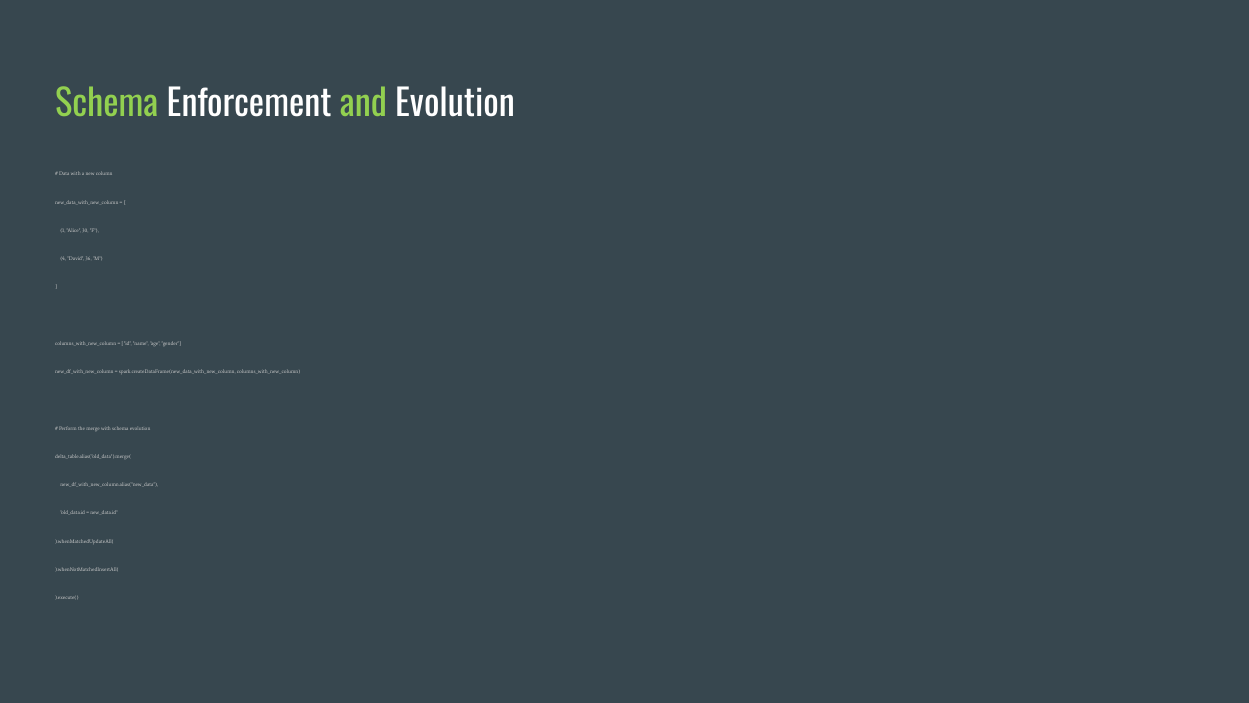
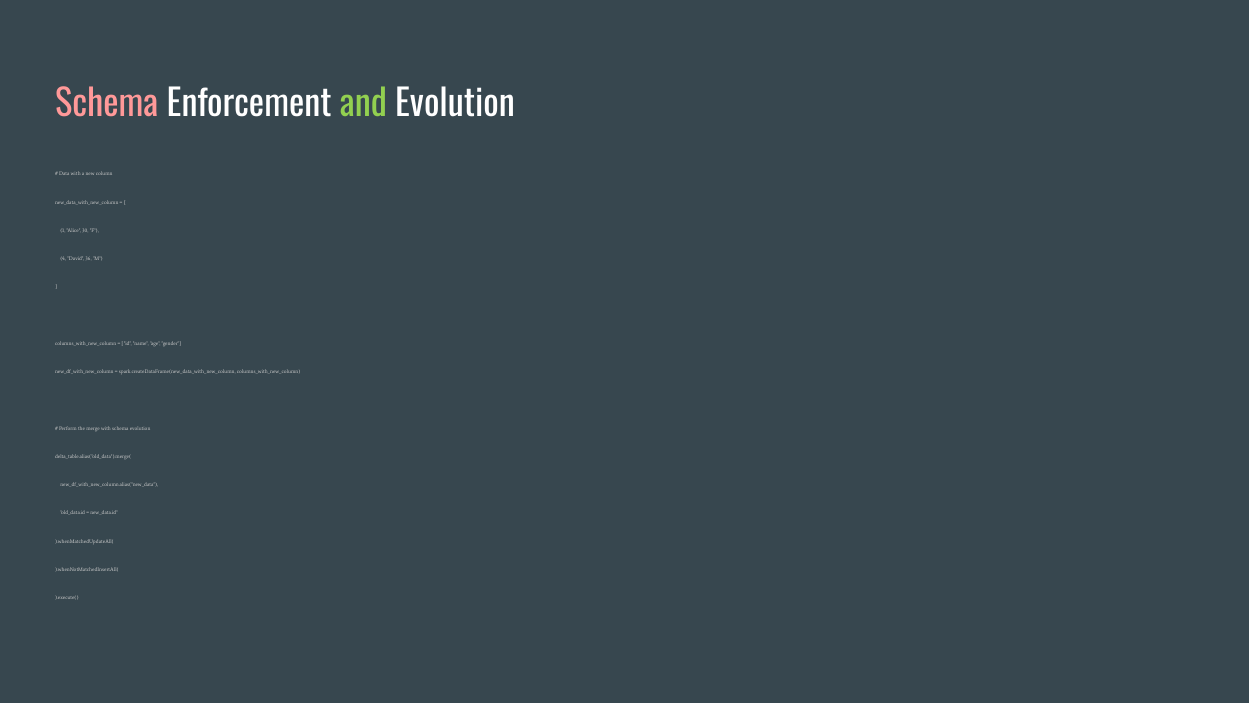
Schema colour: light green -> pink (107, 105)
